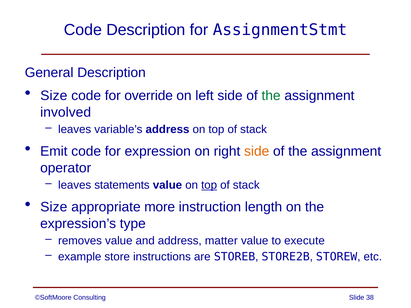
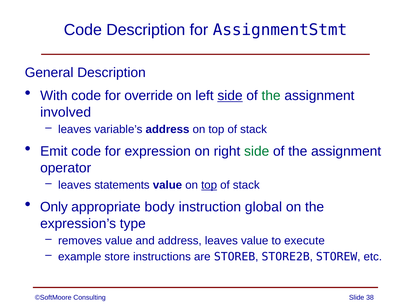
Size: Size -> With (54, 96)
side underline: none -> present (230, 96)
side colour: orange -> green (257, 152)
Size: Size -> Only (54, 207)
more: more -> body (160, 207)
length: length -> global (263, 207)
address matter: matter -> leaves (221, 241)
